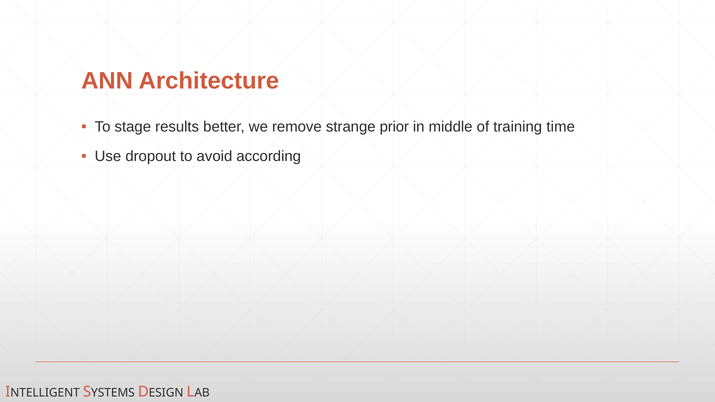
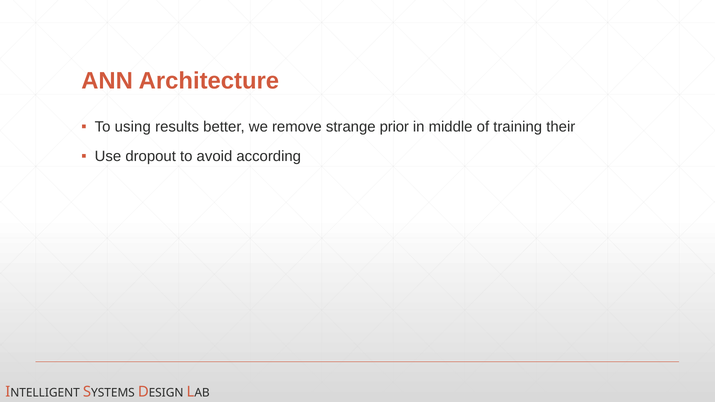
stage: stage -> using (133, 127)
time: time -> their (561, 127)
